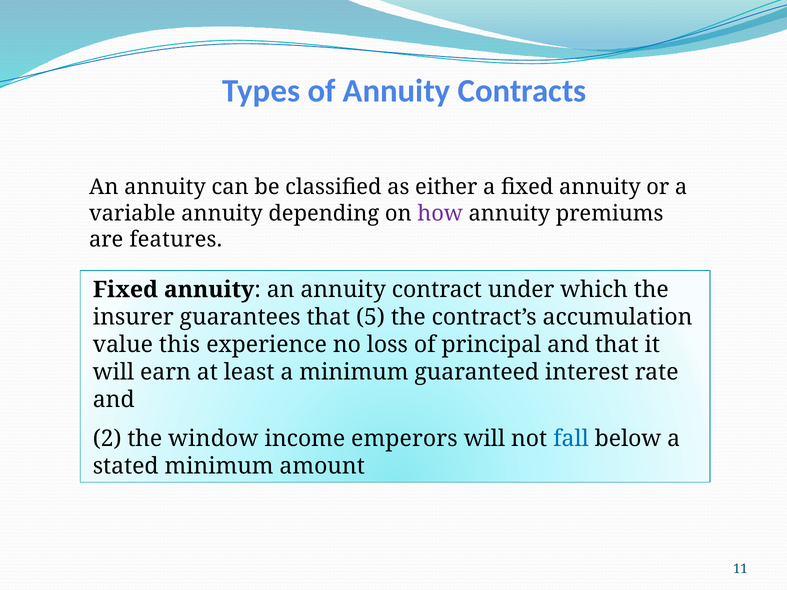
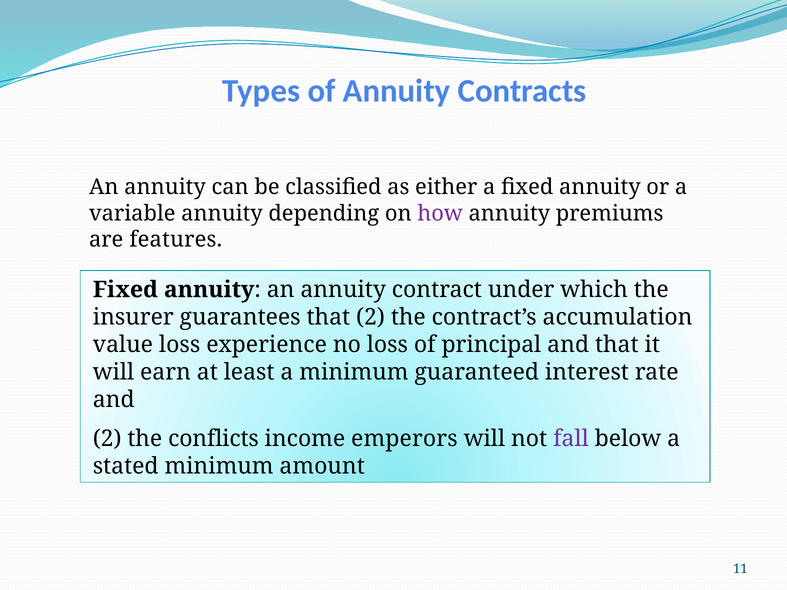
that 5: 5 -> 2 (370, 317)
value this: this -> loss (180, 345)
window: window -> conflicts (213, 439)
fall colour: blue -> purple (571, 439)
